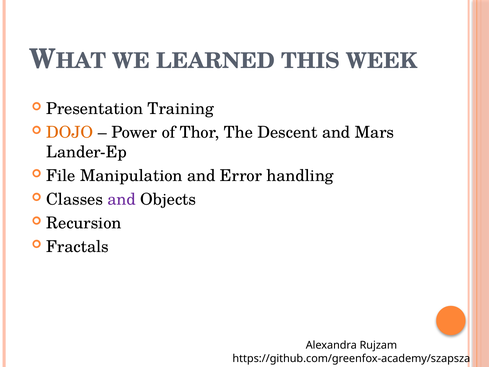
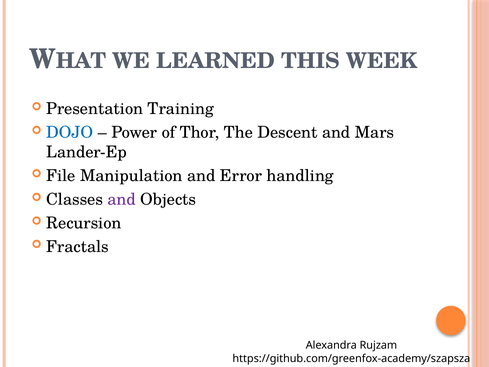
DOJO colour: orange -> blue (70, 132)
